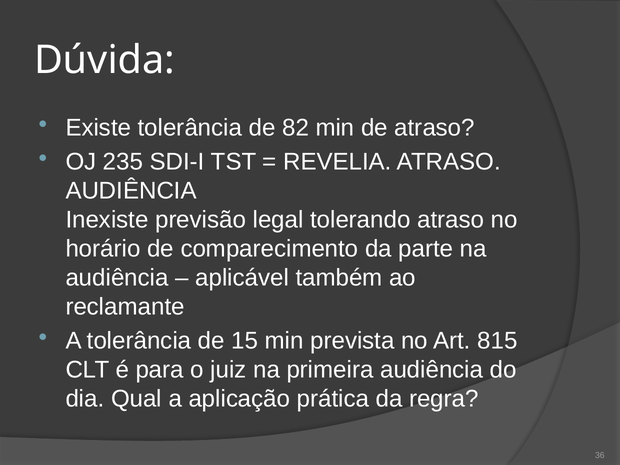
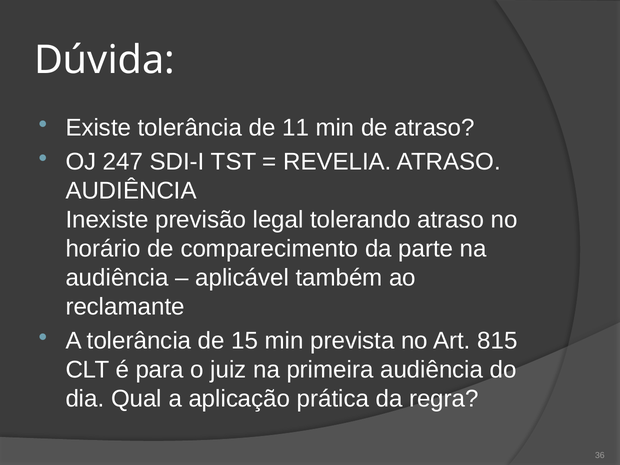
82: 82 -> 11 (296, 128)
235: 235 -> 247 (123, 162)
